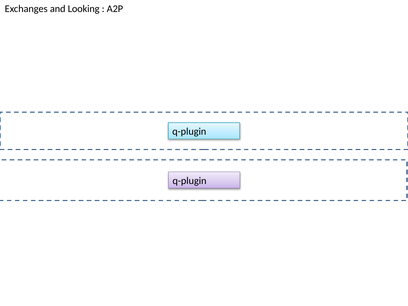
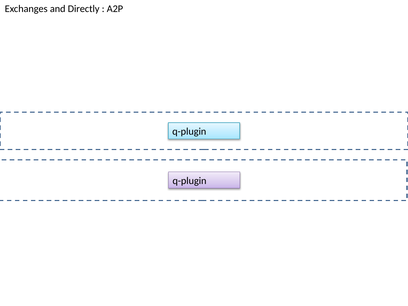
Looking: Looking -> Directly (84, 9)
